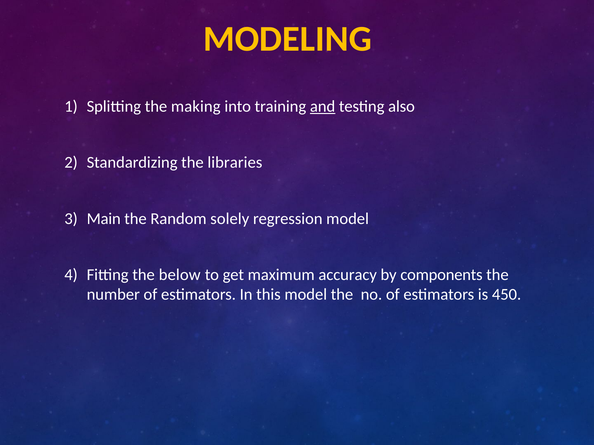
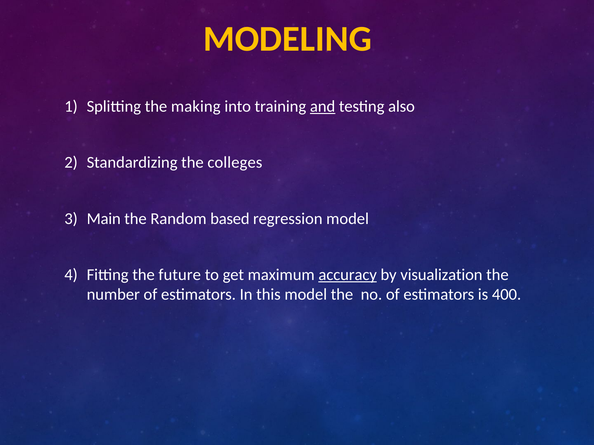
libraries: libraries -> colleges (235, 163)
solely: solely -> based (230, 219)
below: below -> future (180, 275)
accuracy underline: none -> present (348, 275)
components: components -> visualization (441, 275)
450: 450 -> 400 (507, 295)
